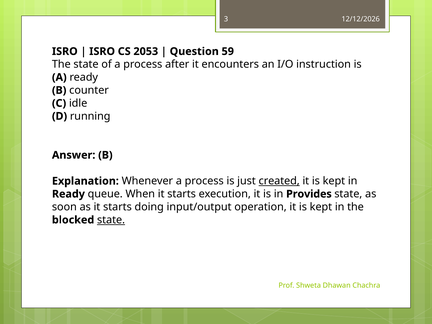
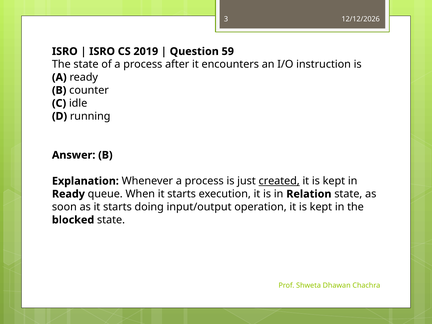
2053: 2053 -> 2019 (146, 51)
Provides: Provides -> Relation (309, 194)
state underline: present -> none (111, 220)
